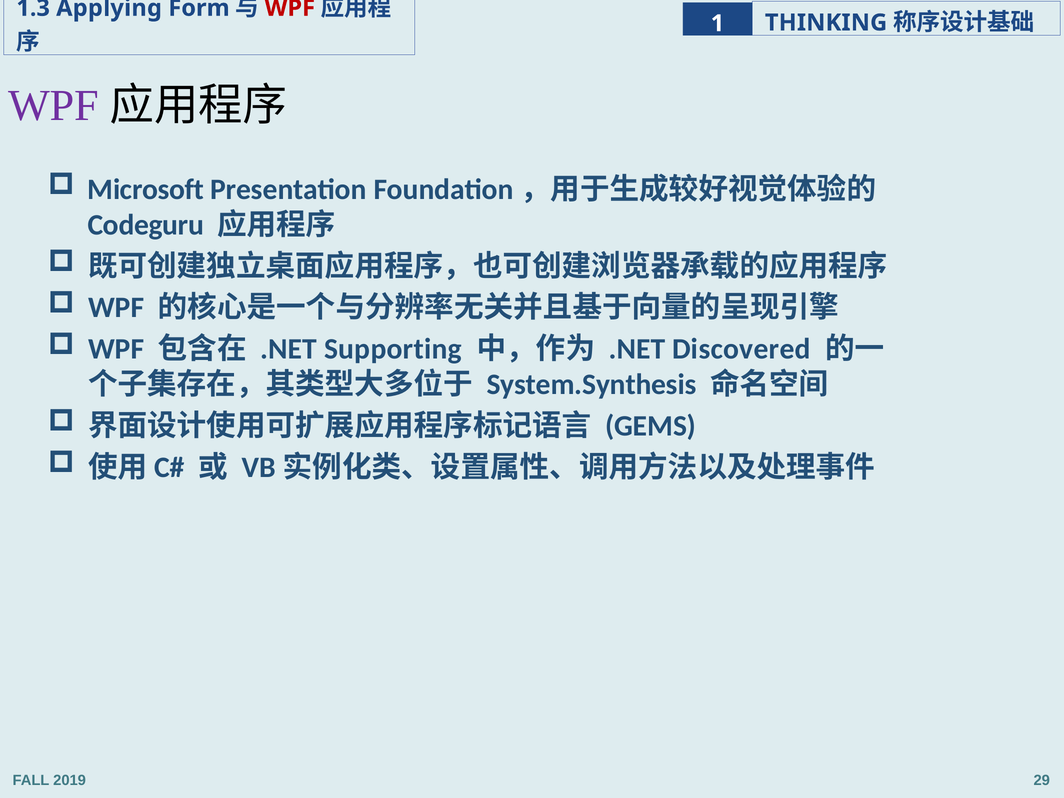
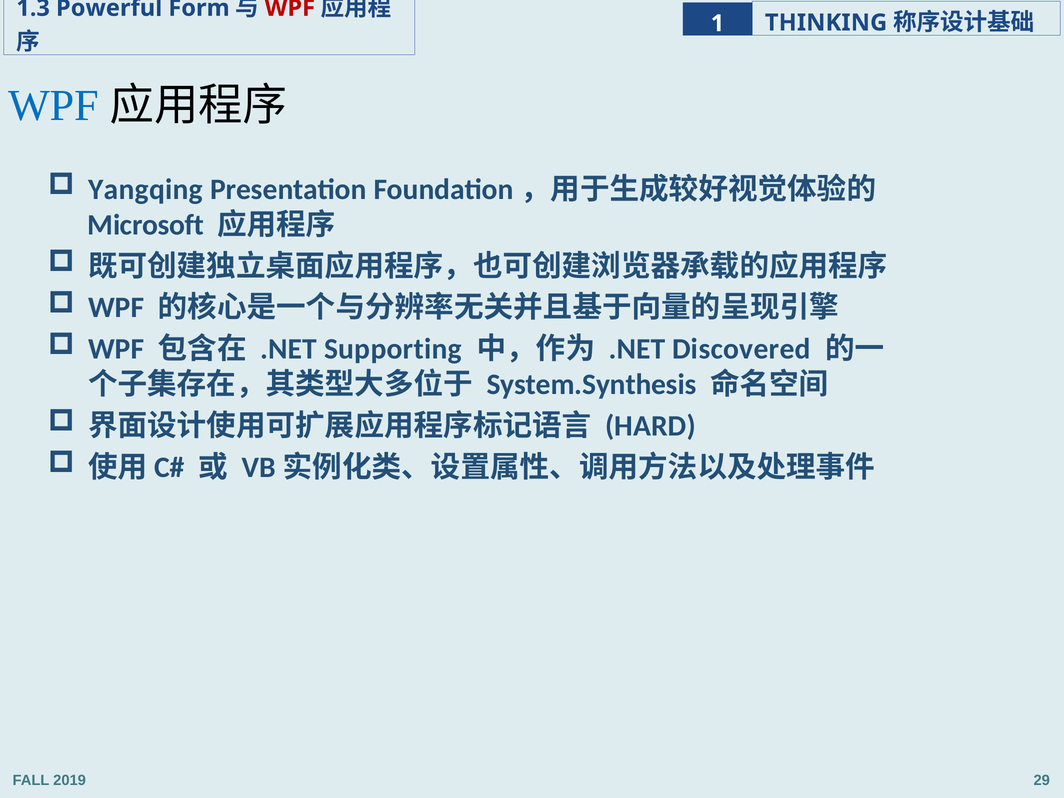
Applying: Applying -> Powerful (109, 8)
WPF colour: purple -> blue (54, 106)
Microsoft: Microsoft -> Yangqing (146, 189)
Codeguru: Codeguru -> Microsoft (146, 225)
GEMS: GEMS -> HARD (651, 426)
